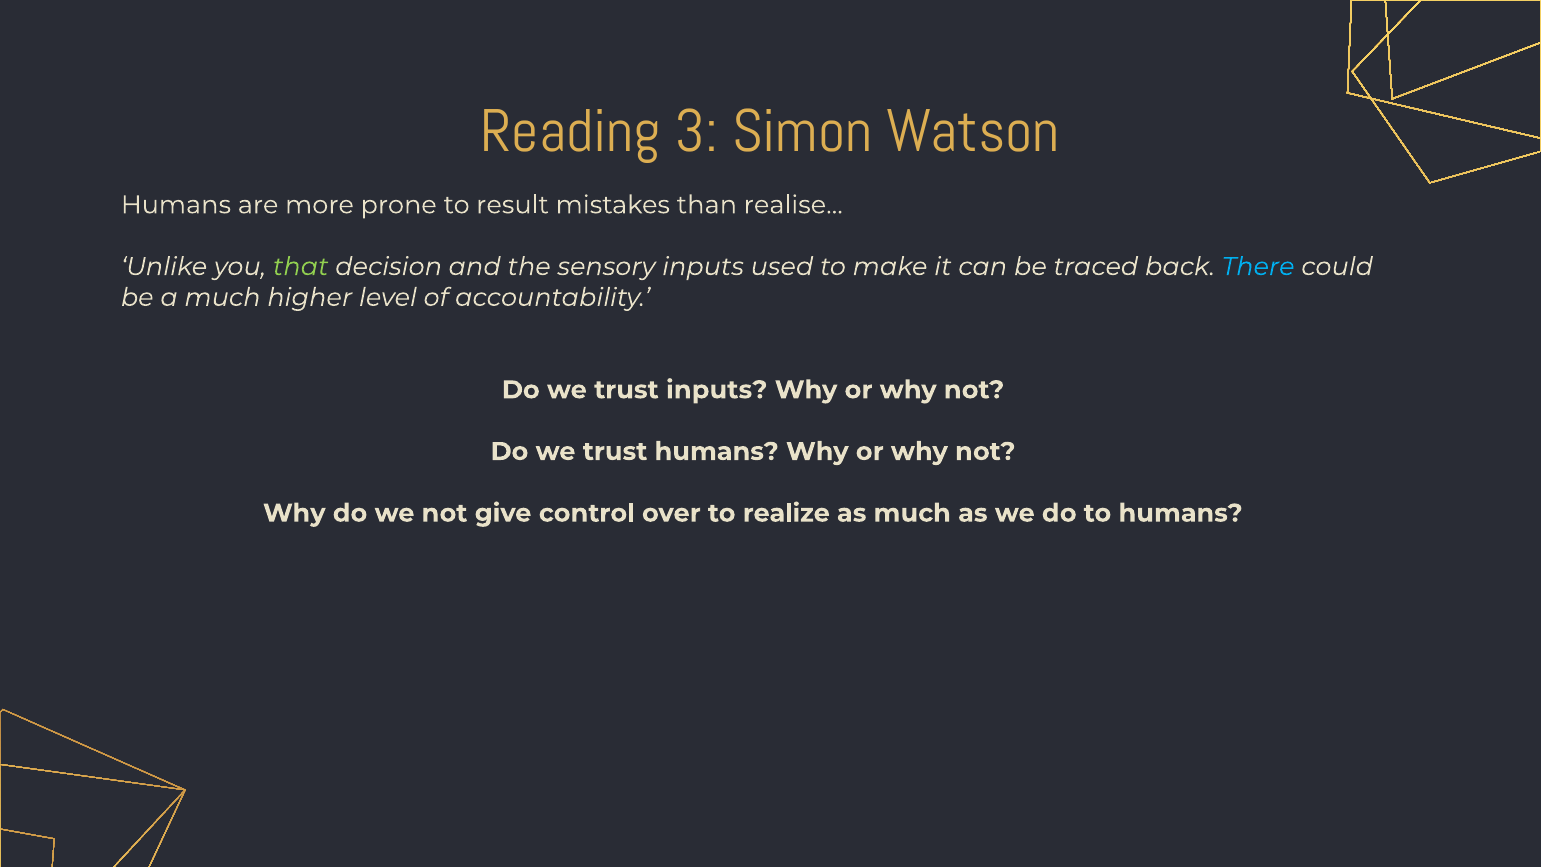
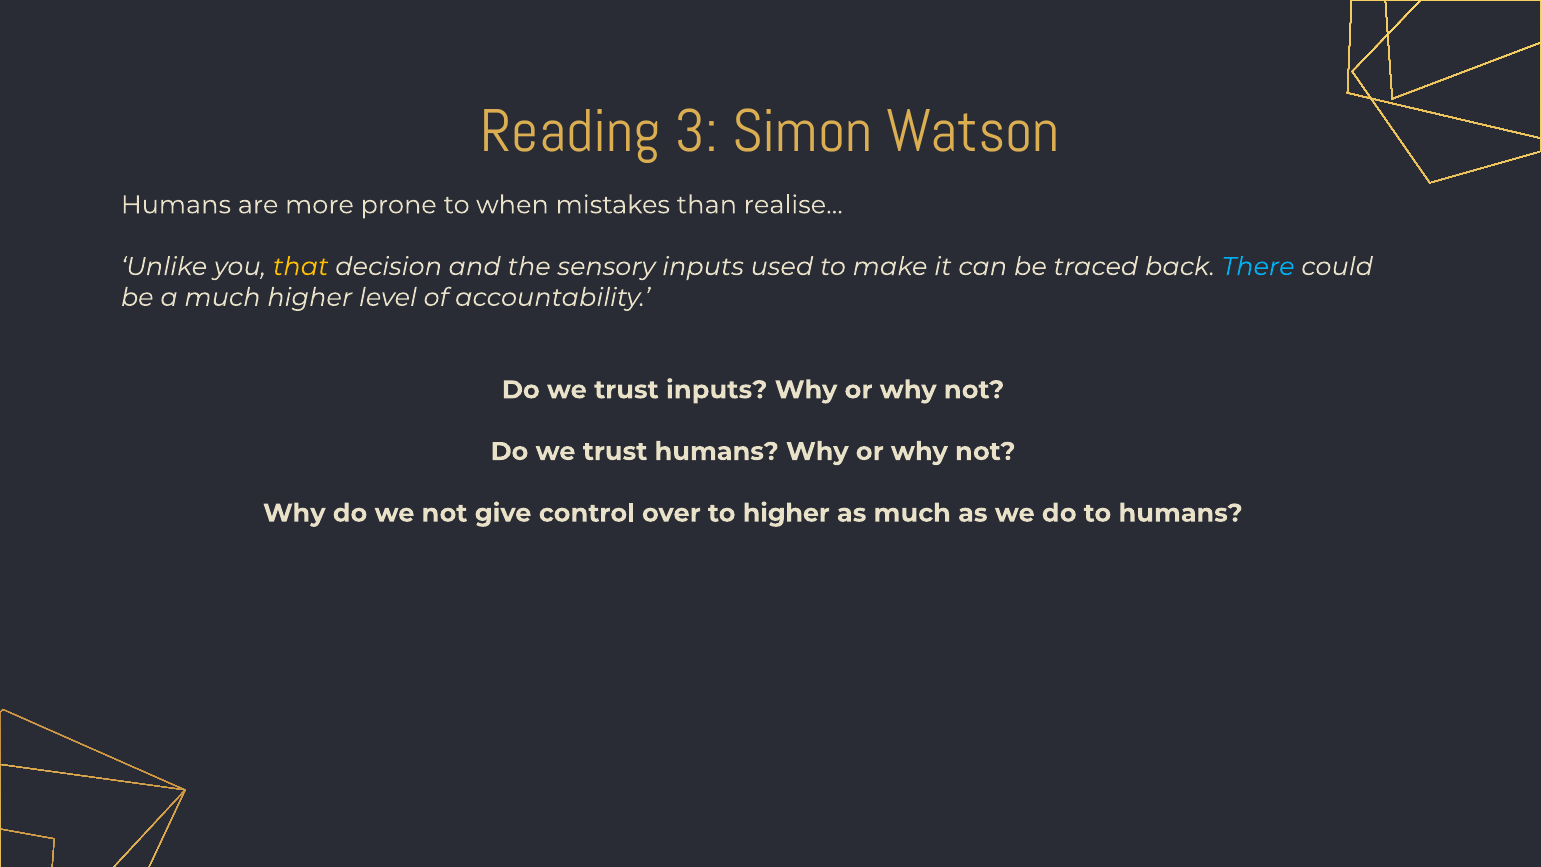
result: result -> when (512, 205)
that colour: light green -> yellow (301, 267)
to realize: realize -> higher (786, 513)
